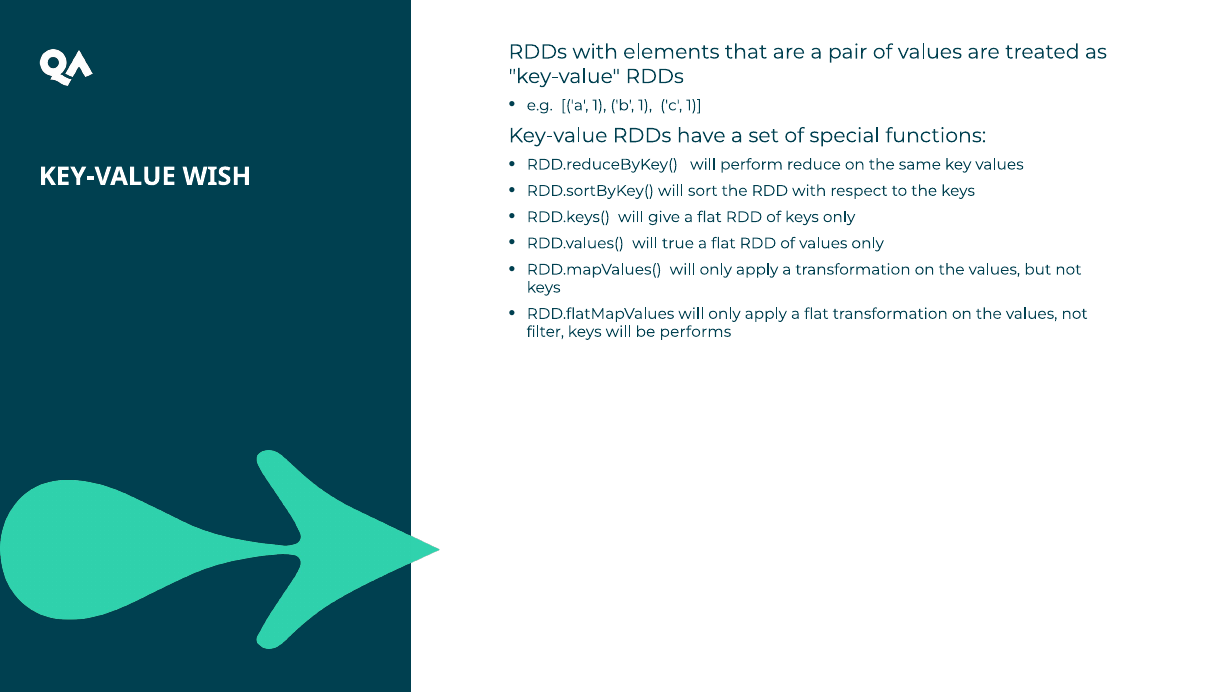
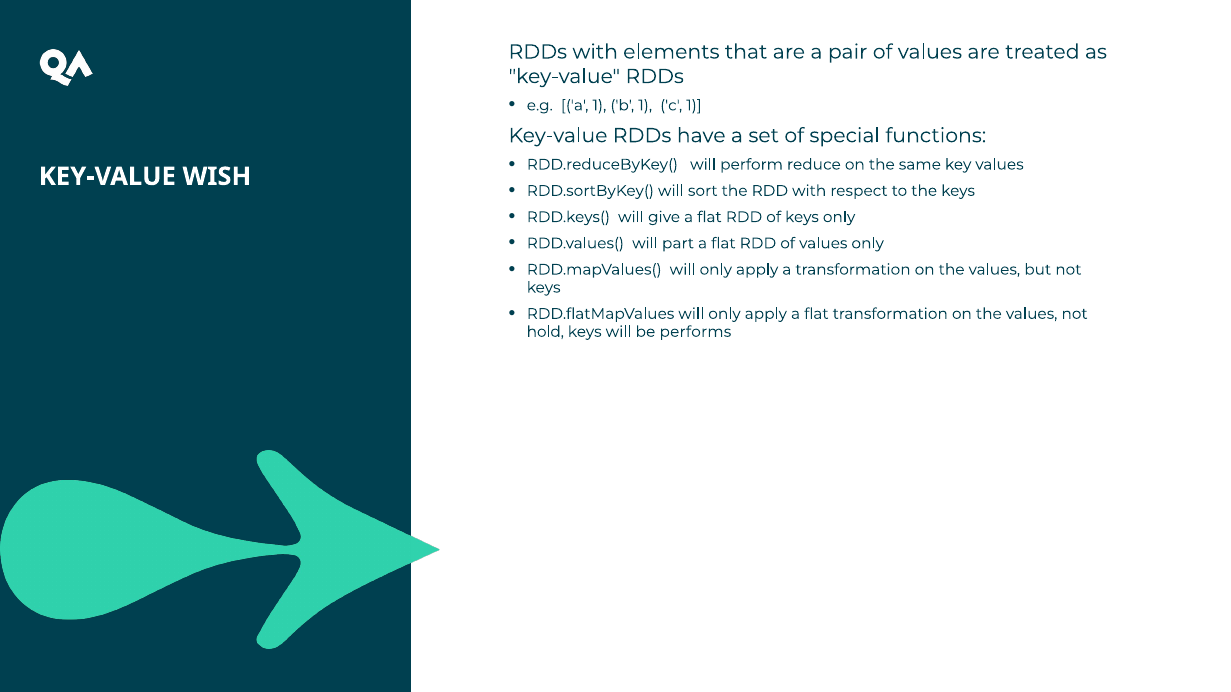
true: true -> part (678, 243)
filter: filter -> hold (545, 332)
